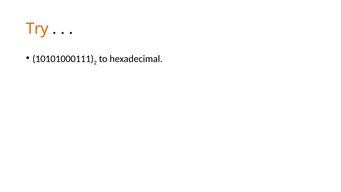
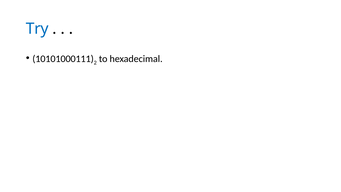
Try colour: orange -> blue (37, 29)
